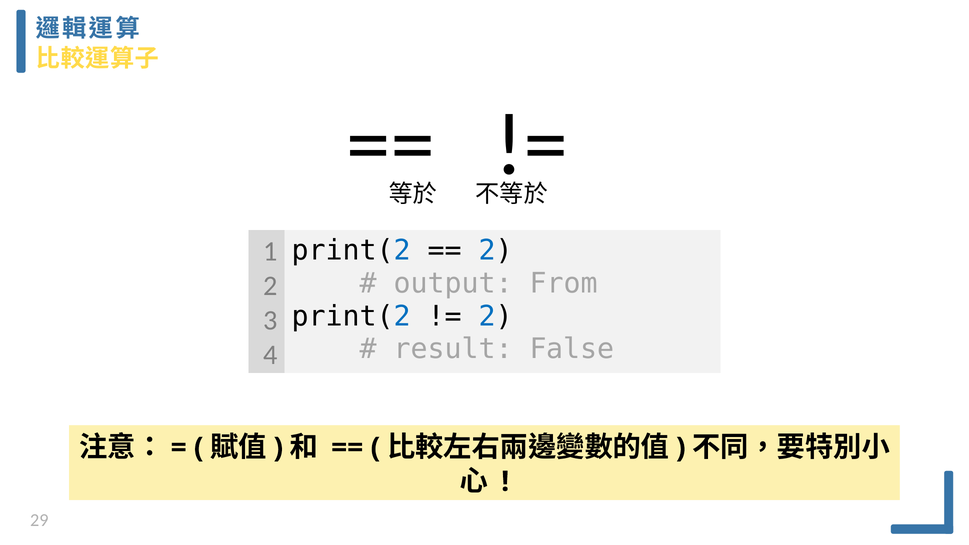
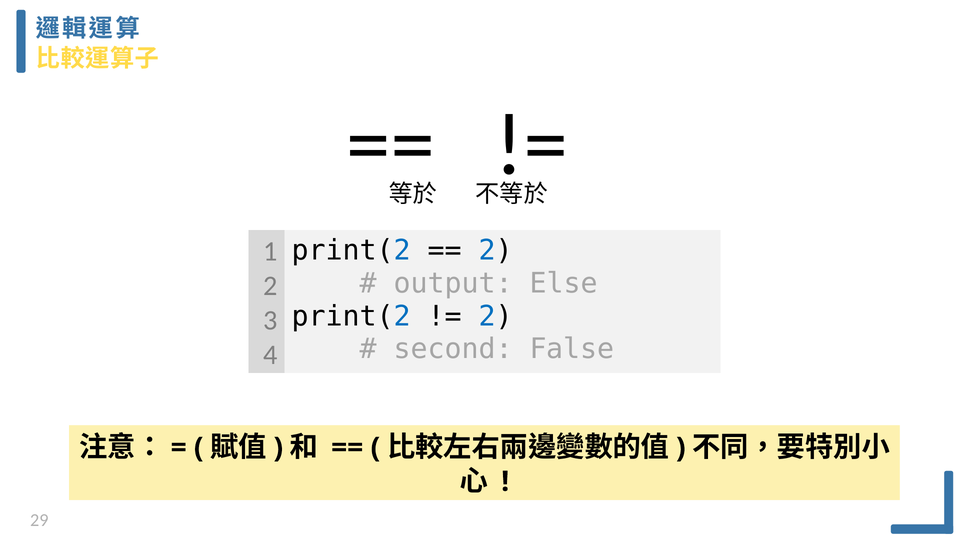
From: From -> Else (564, 283)
result: result -> second (453, 349)
